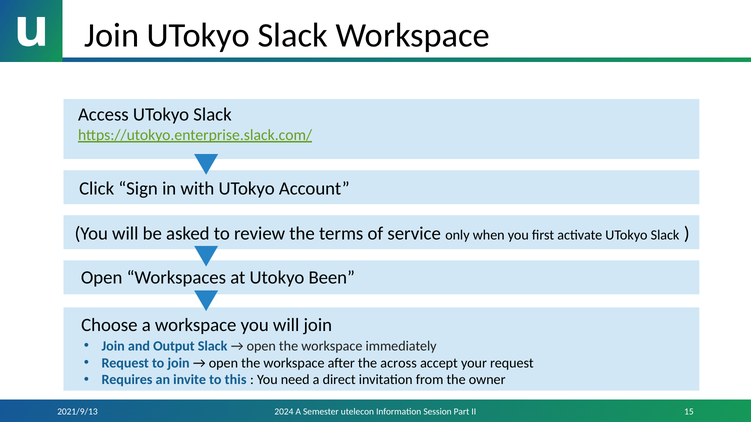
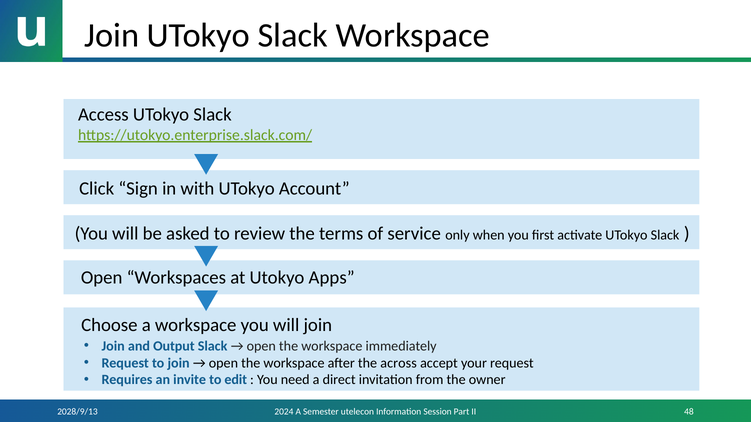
Been: Been -> Apps (332, 278)
this: this -> edit (236, 380)
2021/9/13: 2021/9/13 -> 2028/9/13 (77, 412)
15: 15 -> 48 (689, 412)
